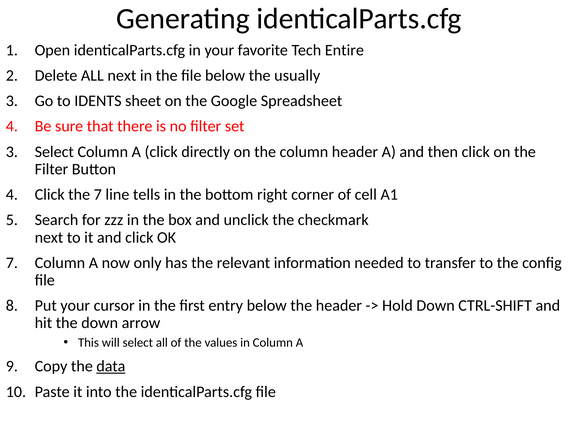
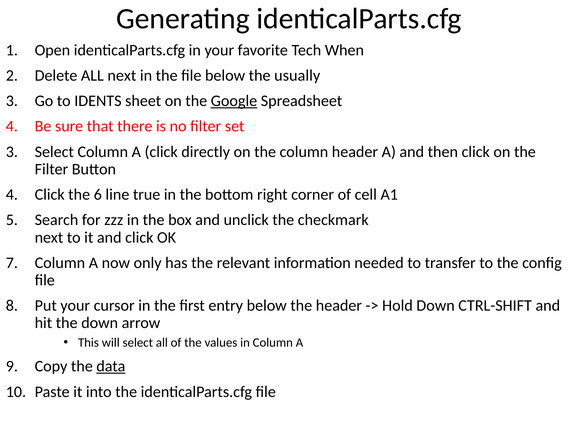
Entire: Entire -> When (344, 50)
Google underline: none -> present (234, 101)
the 7: 7 -> 6 (98, 194)
tells: tells -> true (147, 194)
